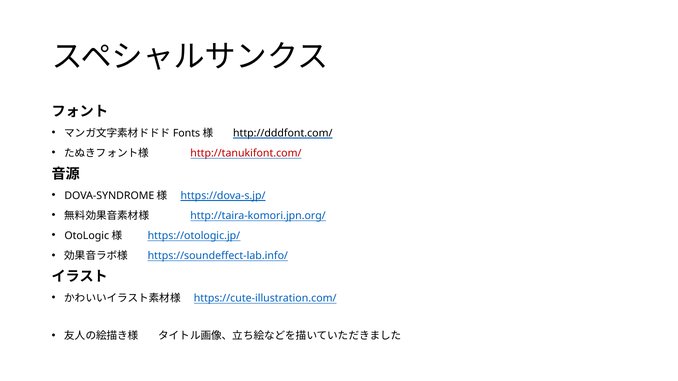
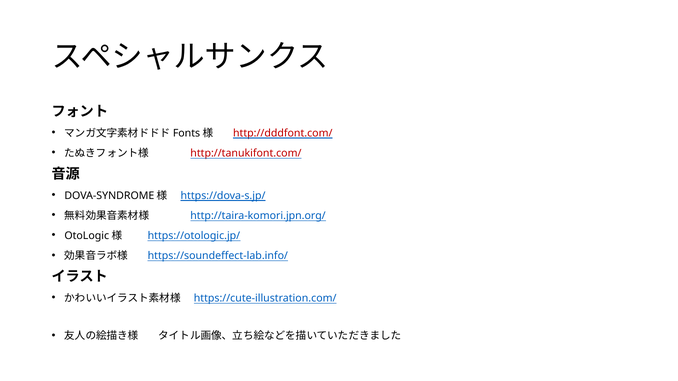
http://dddfont.com/ colour: black -> red (283, 133)
